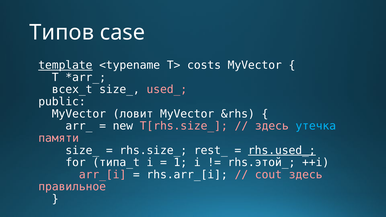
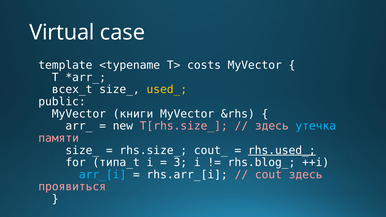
Типов: Типов -> Virtual (62, 32)
template underline: present -> none (65, 65)
used_ colour: pink -> yellow (167, 90)
ловит: ловит -> книги (133, 114)
rest_: rest_ -> cout_ (211, 150)
1: 1 -> 3 (180, 163)
rhs.этой_: rhs.этой_ -> rhs.blog_ (262, 163)
arr_[i colour: pink -> light blue (103, 175)
правильное: правильное -> проявиться (72, 187)
